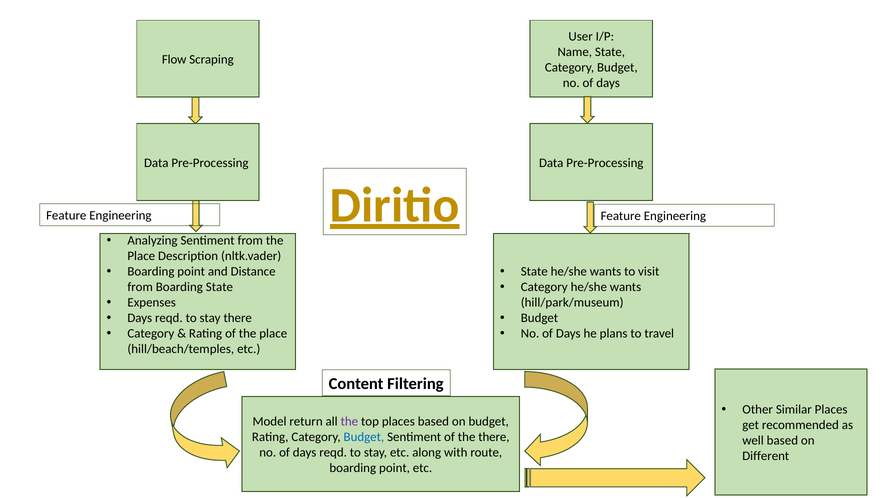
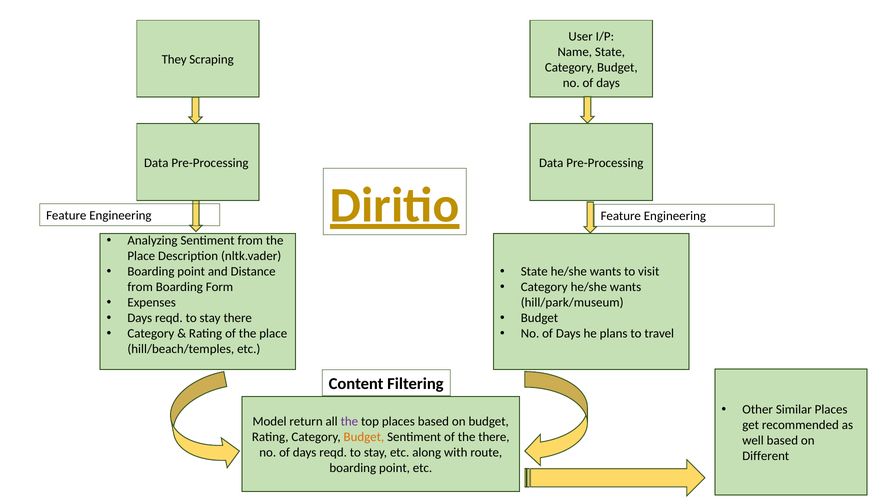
Flow: Flow -> They (174, 60)
Boarding State: State -> Form (219, 287)
Budget colour: blue -> orange (364, 437)
